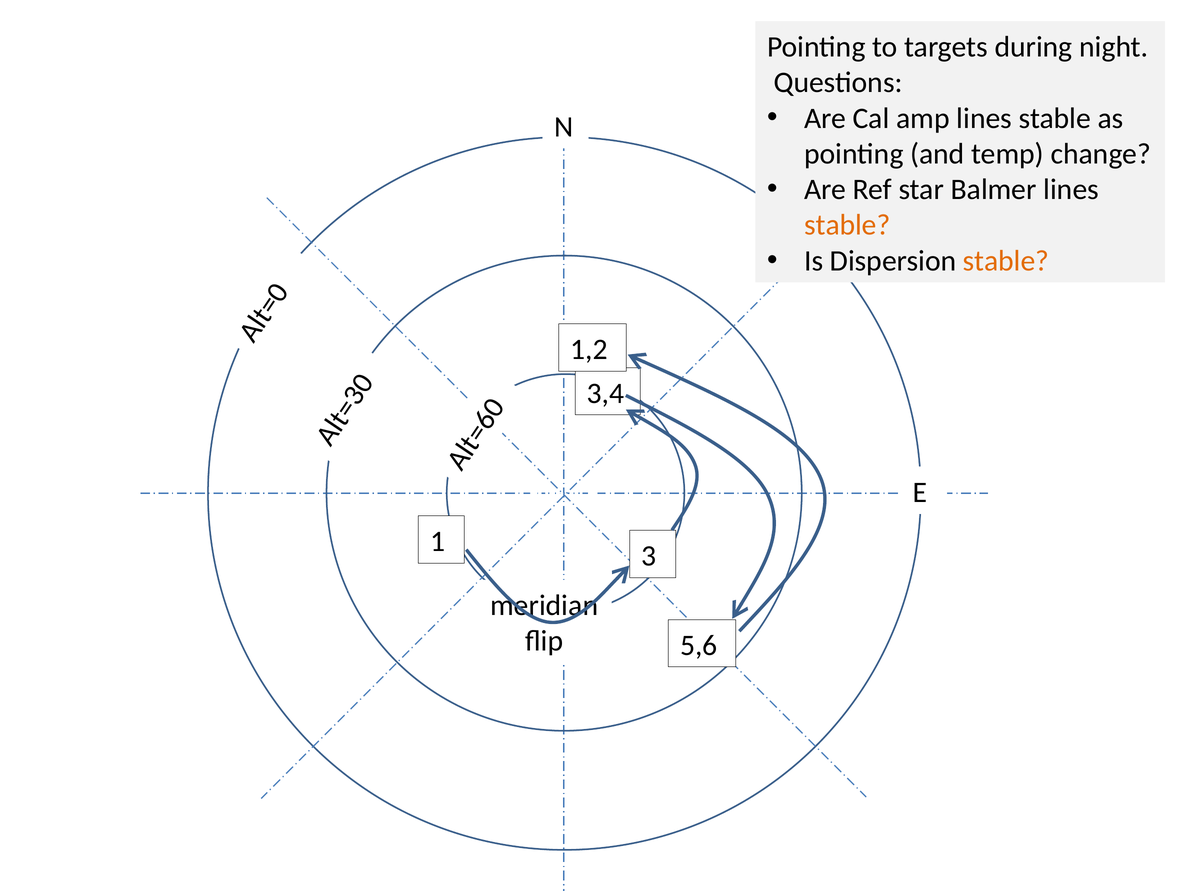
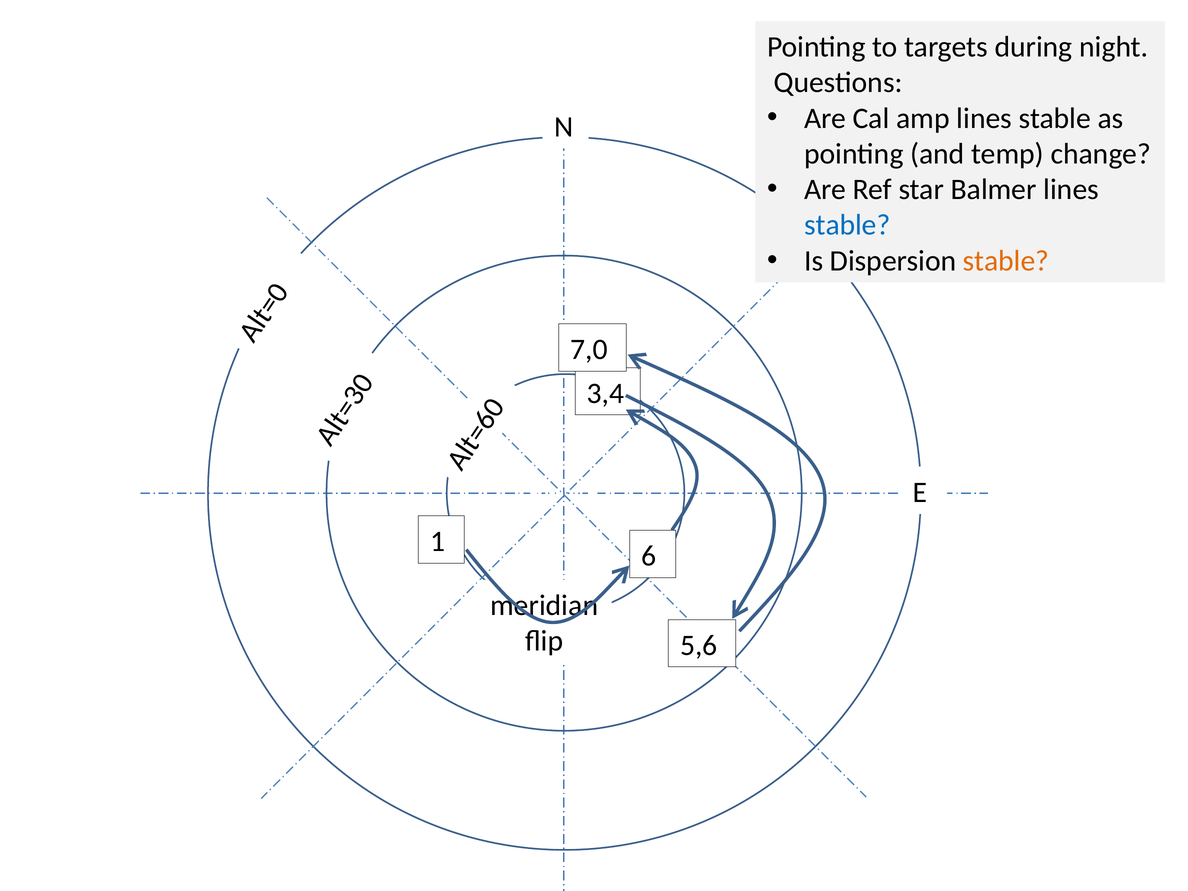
stable colour: orange -> blue (847, 225)
1,2: 1,2 -> 7,0 (589, 350)
1 3: 3 -> 6 (649, 556)
